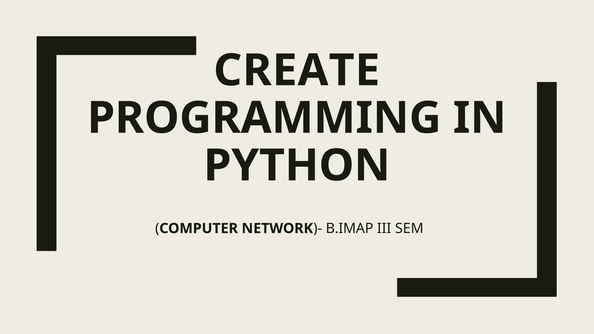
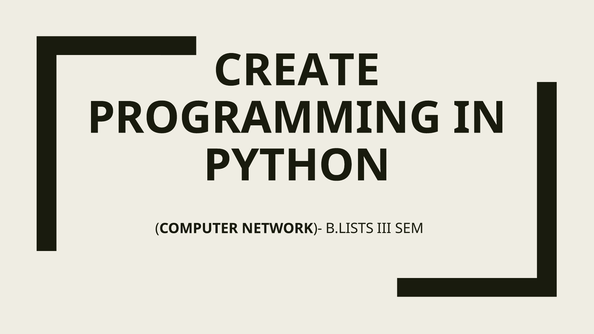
B.IMAP: B.IMAP -> B.LISTS (350, 229)
